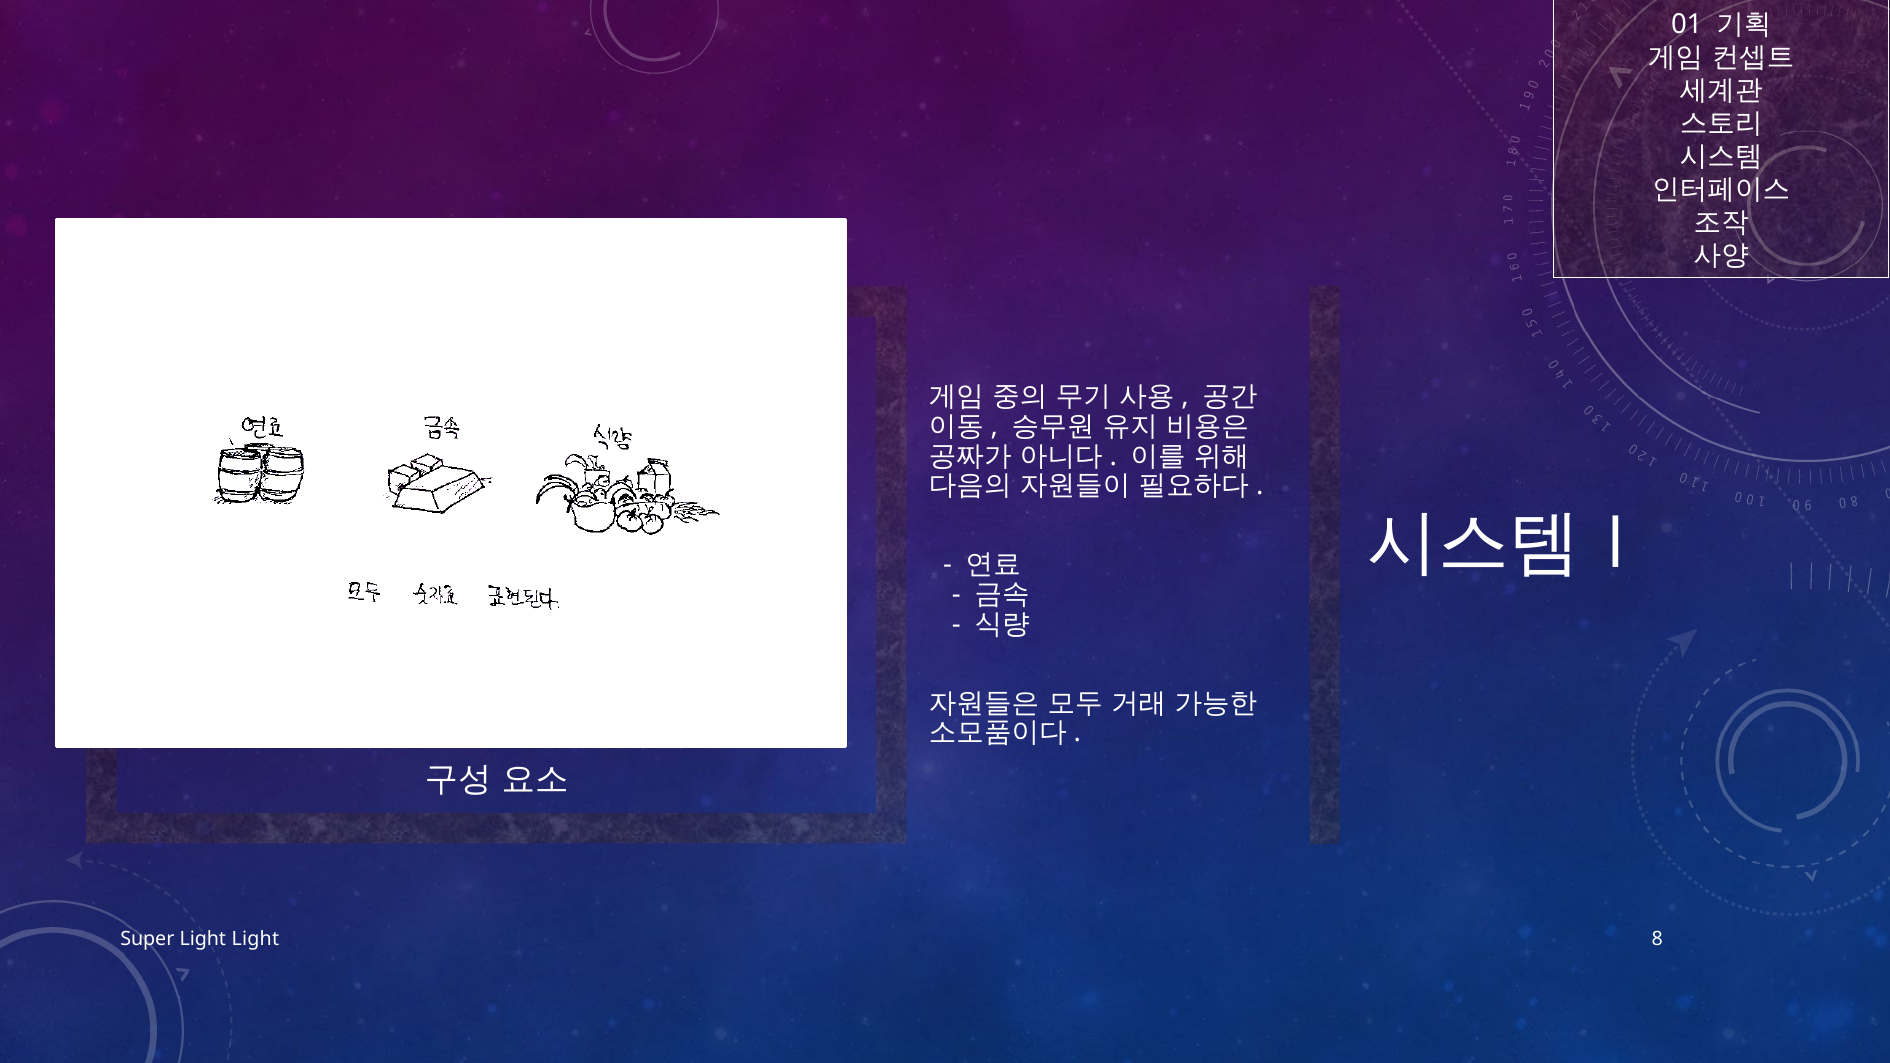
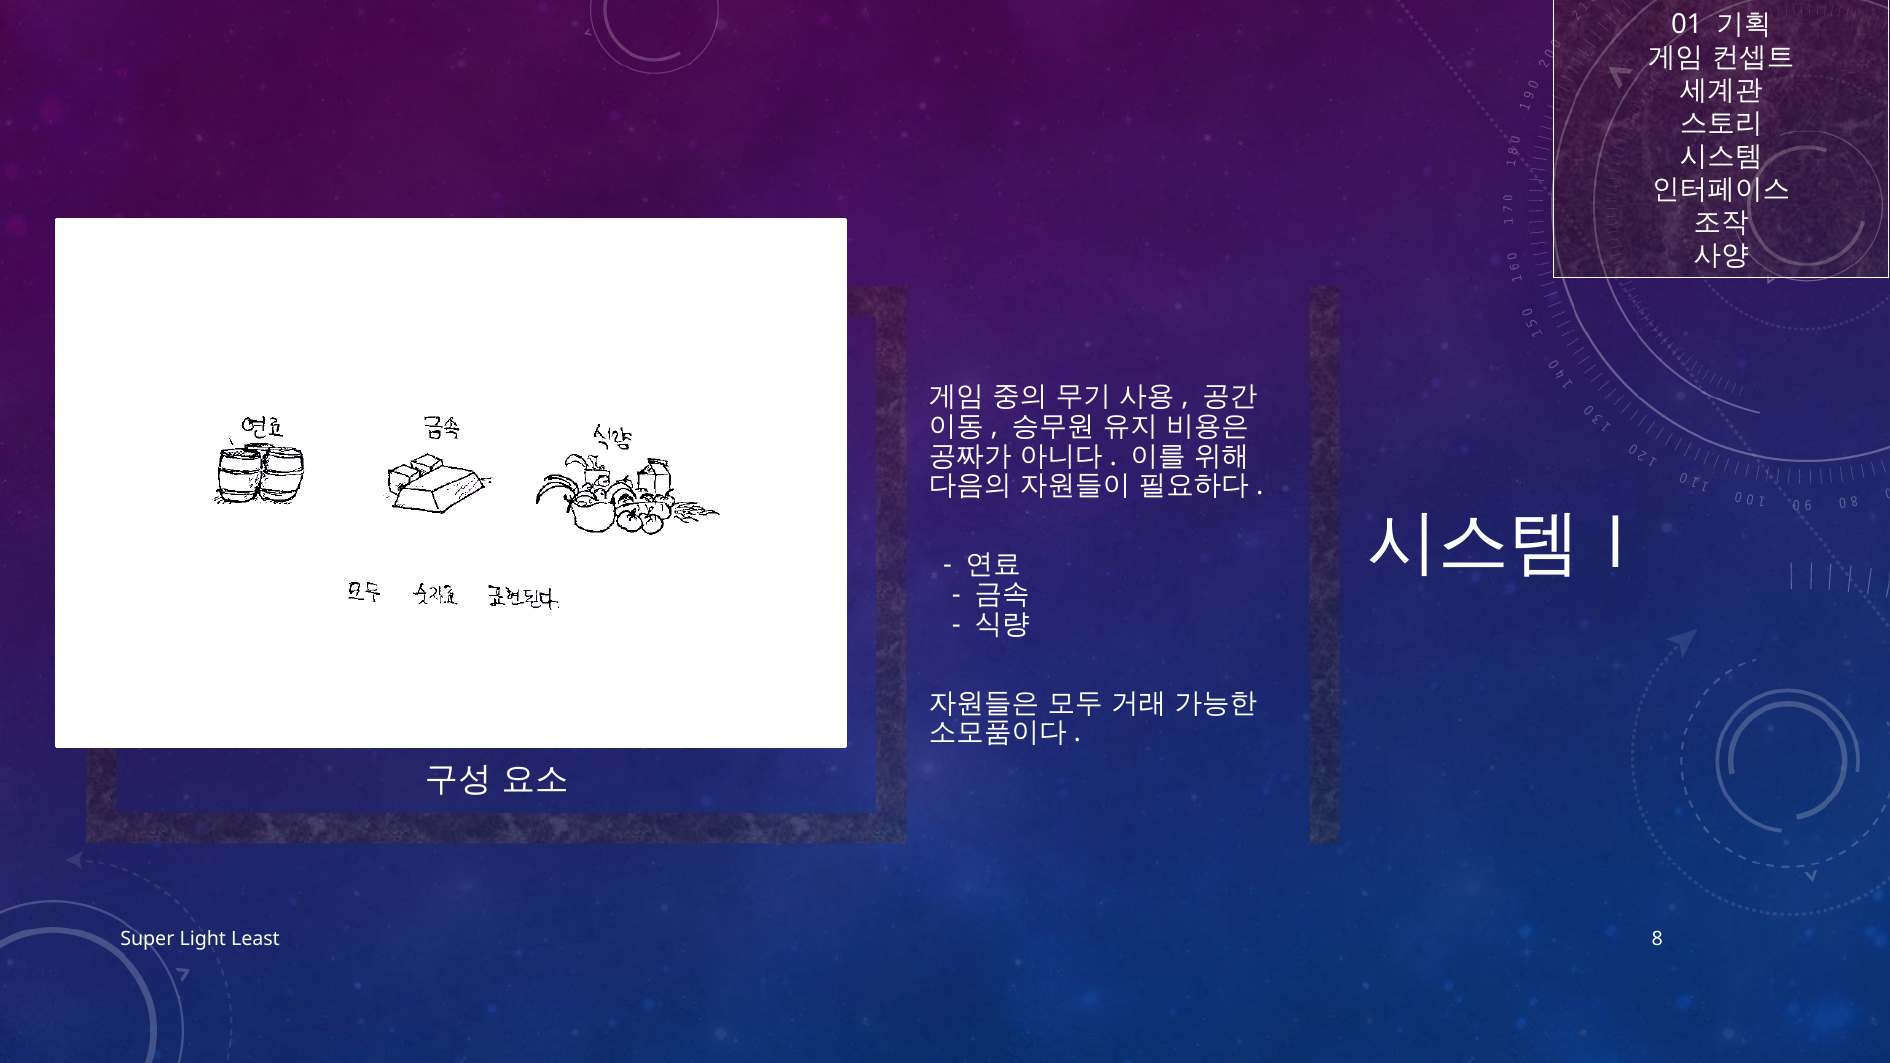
Light Light: Light -> Least (256, 939)
